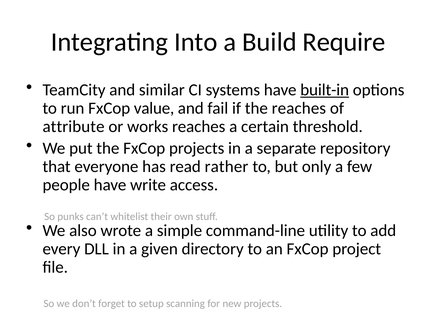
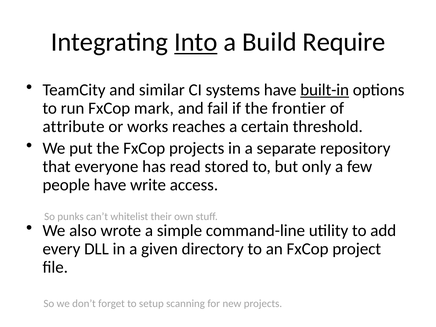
Into underline: none -> present (196, 42)
value: value -> mark (154, 108)
the reaches: reaches -> frontier (299, 108)
rather: rather -> stored (227, 167)
